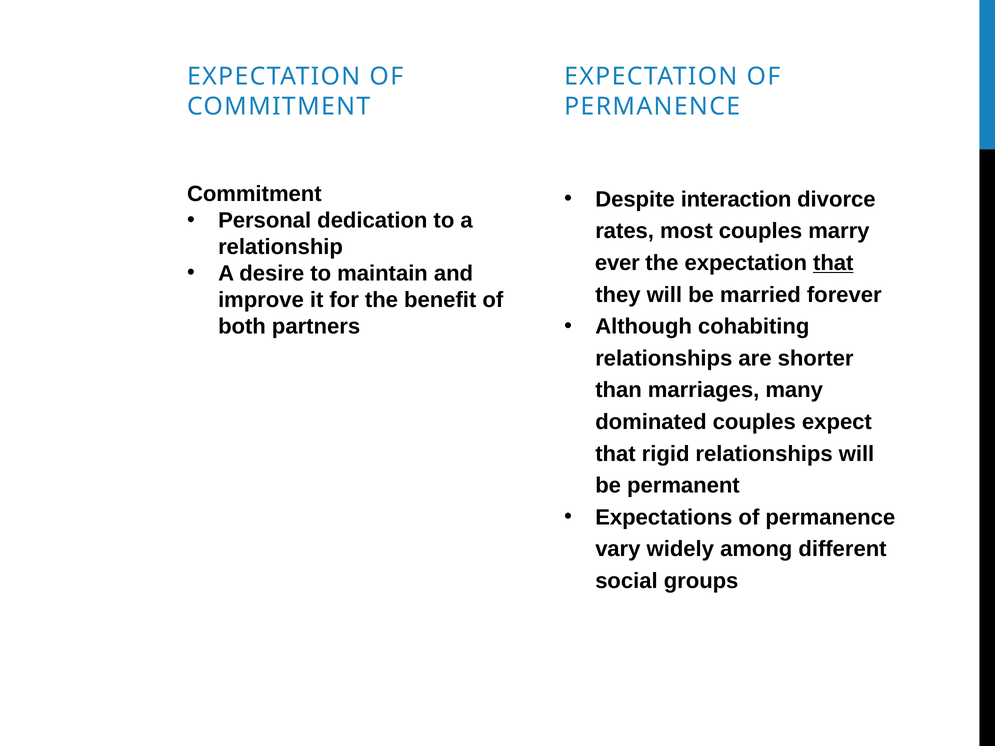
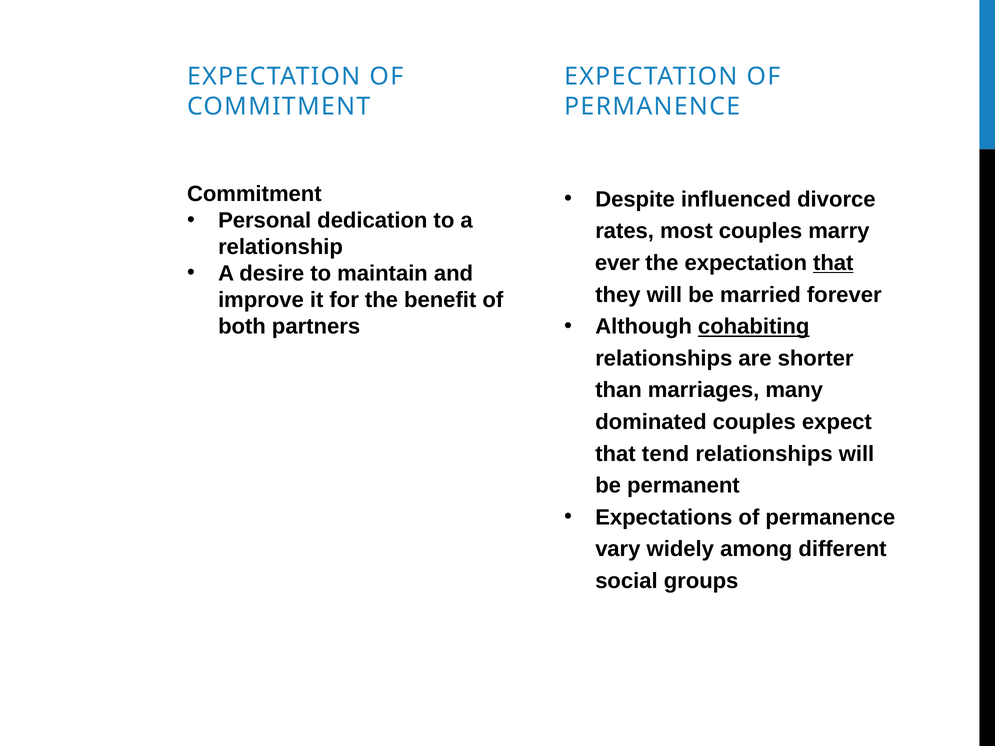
interaction: interaction -> influenced (736, 199)
cohabiting underline: none -> present (754, 327)
rigid: rigid -> tend (665, 454)
